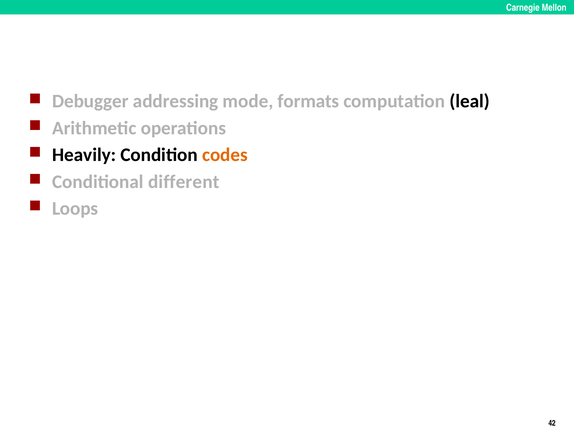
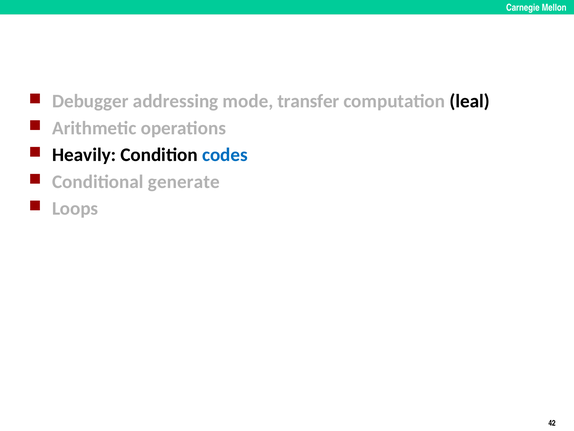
formats: formats -> transfer (308, 101)
codes colour: orange -> blue (225, 155)
different: different -> generate (184, 182)
